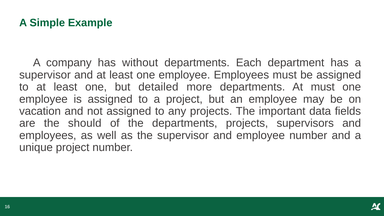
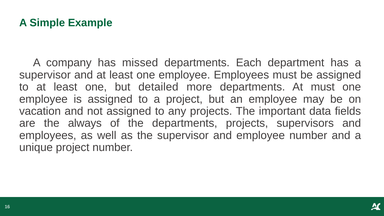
without: without -> missed (140, 63)
should: should -> always (85, 123)
